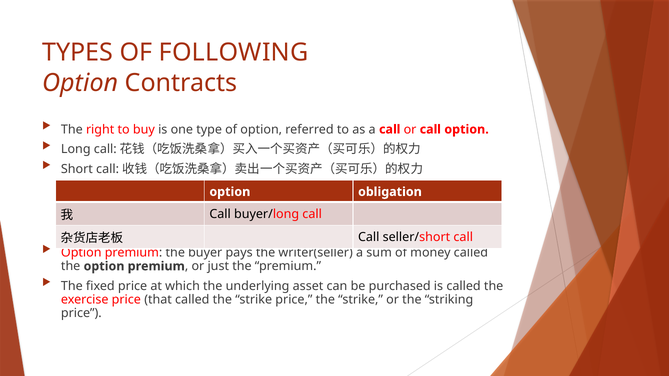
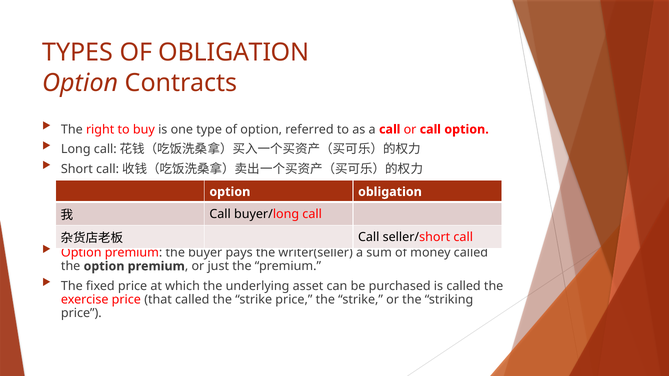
OF FOLLOWING: FOLLOWING -> OBLIGATION (234, 53)
